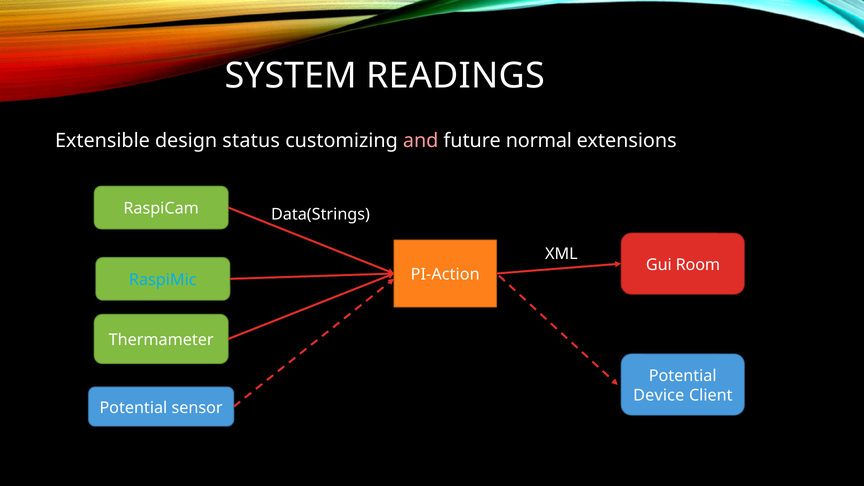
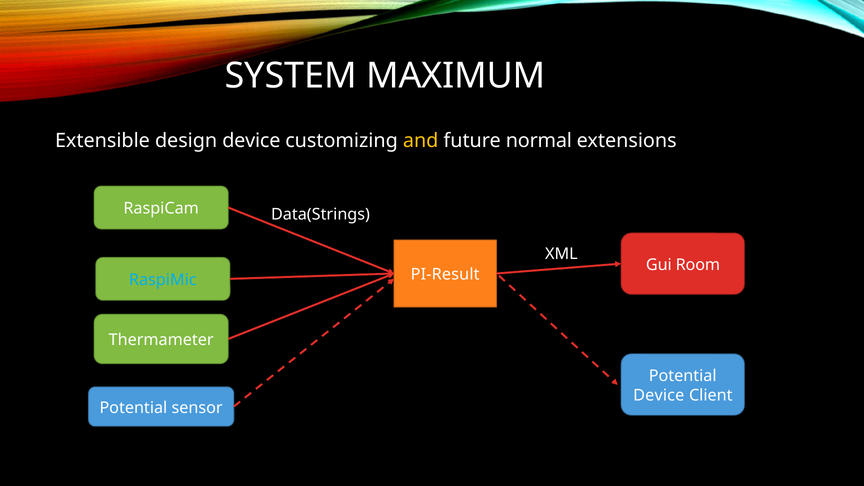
READINGS: READINGS -> MAXIMUM (456, 76)
design status: status -> device (251, 141)
and colour: pink -> yellow (421, 141)
PI-Action: PI-Action -> PI-Result (445, 275)
